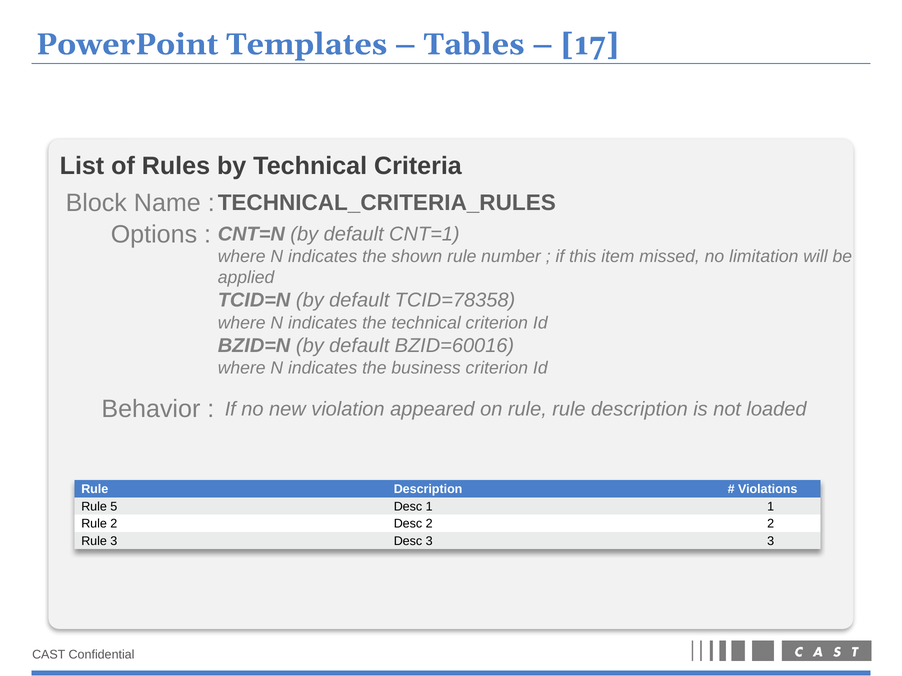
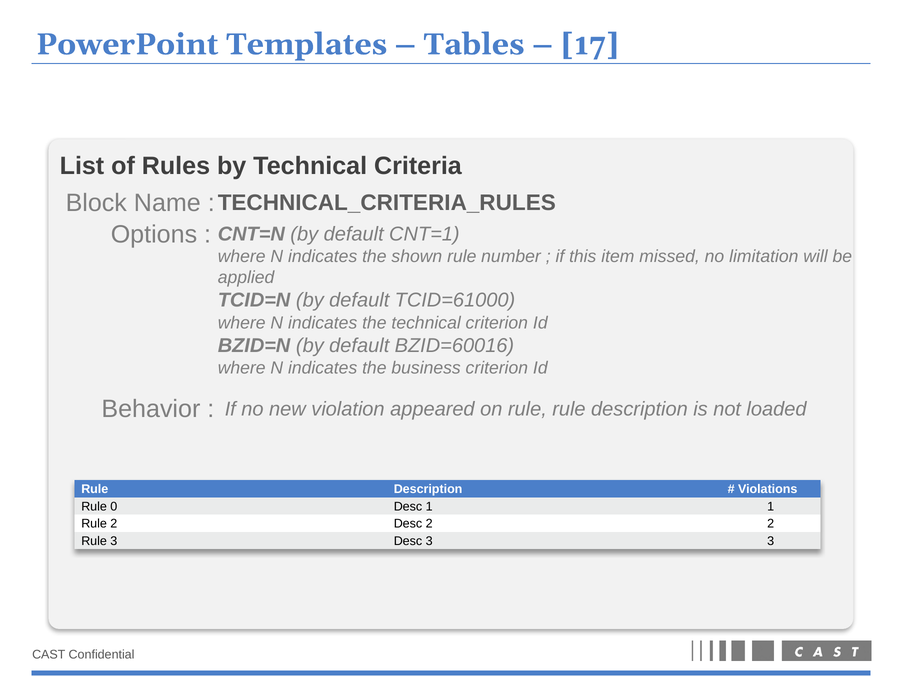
TCID=78358: TCID=78358 -> TCID=61000 (455, 301)
5: 5 -> 0 (114, 507)
